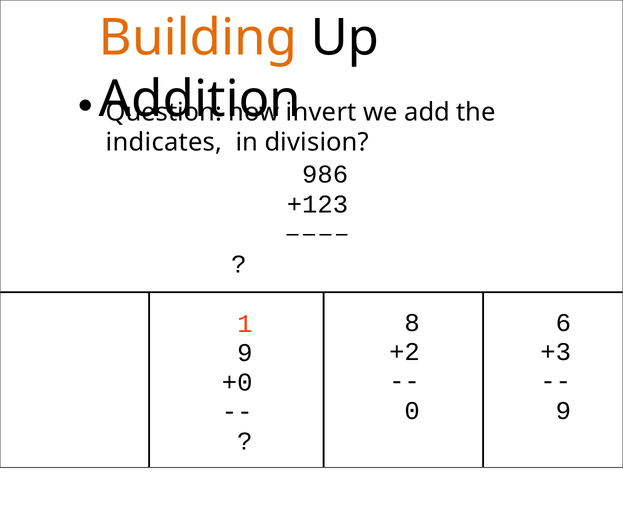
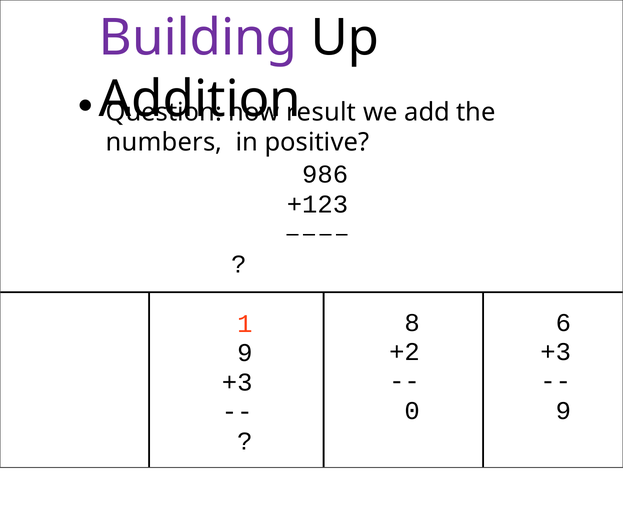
Building colour: orange -> purple (198, 38)
invert: invert -> result (321, 112)
indicates: indicates -> numbers (164, 142)
division: division -> positive (317, 142)
+0: +0 -> +3 (237, 382)
